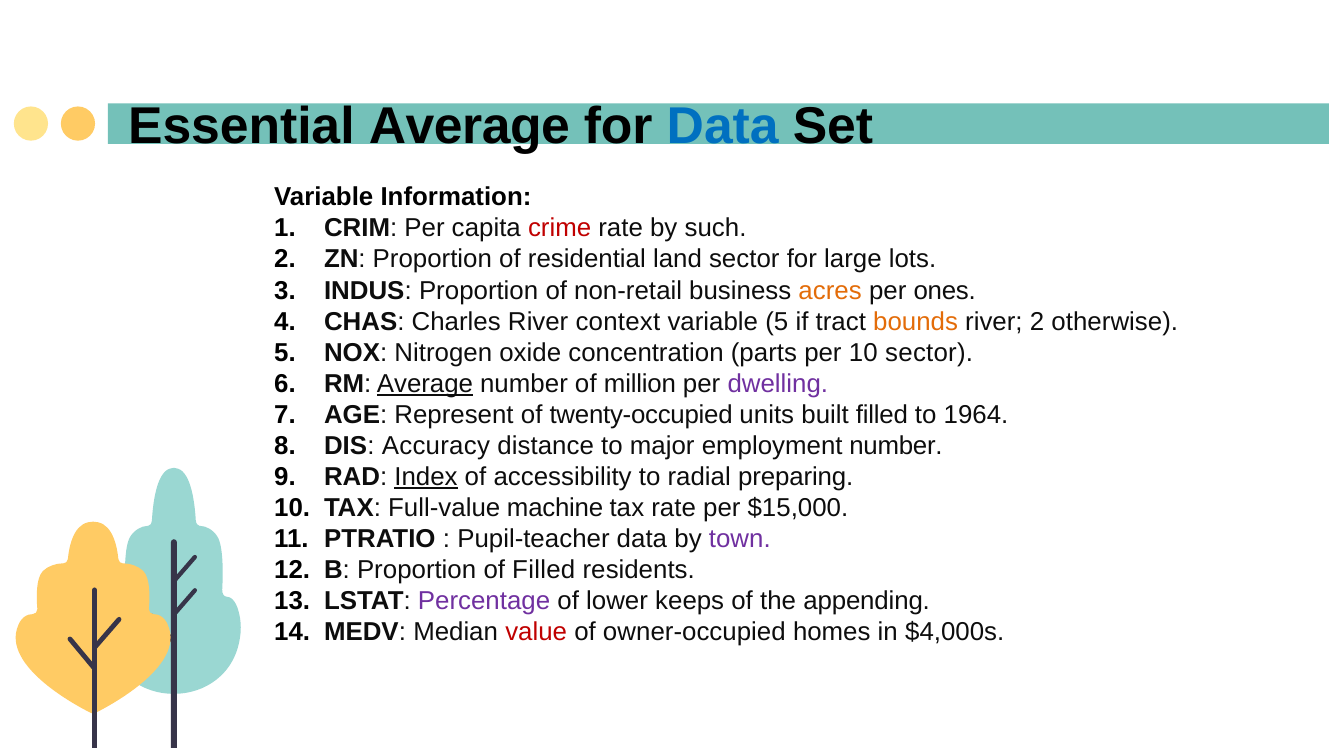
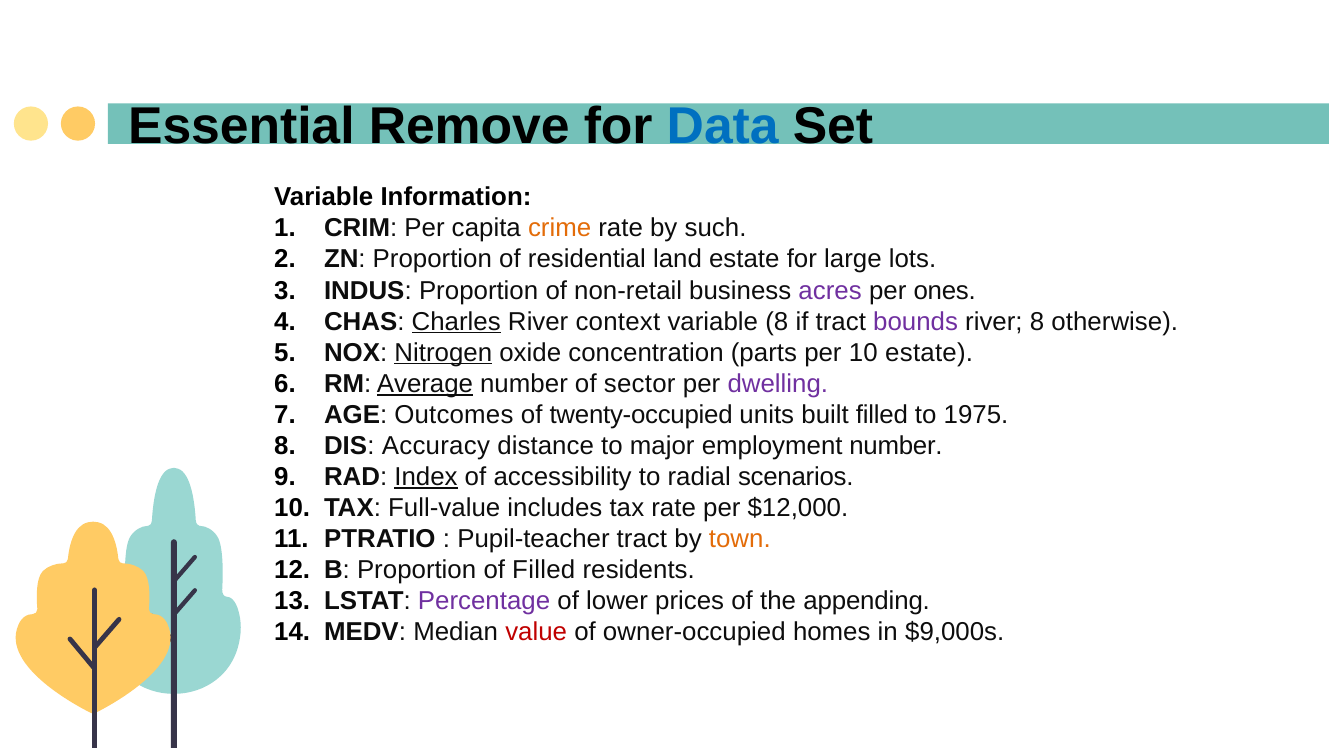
Essential Average: Average -> Remove (469, 126)
crime colour: red -> orange (560, 228)
land sector: sector -> estate (744, 259)
acres colour: orange -> purple (830, 290)
Charles underline: none -> present (456, 321)
variable 5: 5 -> 8 (777, 321)
bounds colour: orange -> purple (916, 321)
river 2: 2 -> 8 (1037, 321)
Nitrogen underline: none -> present (443, 352)
10 sector: sector -> estate (929, 352)
million: million -> sector (640, 383)
Represent: Represent -> Outcomes (454, 414)
1964: 1964 -> 1975 (976, 414)
preparing: preparing -> scenarios (796, 477)
machine: machine -> includes (555, 508)
$15,000: $15,000 -> $12,000 (798, 508)
Pupil-teacher data: data -> tract (642, 539)
town colour: purple -> orange (740, 539)
keeps: keeps -> prices (690, 601)
$4,000s: $4,000s -> $9,000s (955, 632)
